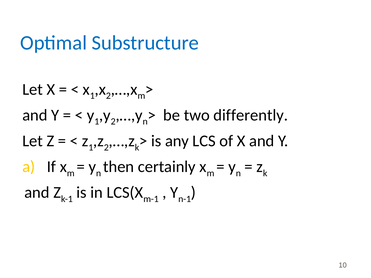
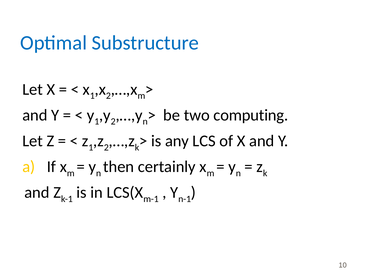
differently: differently -> computing (251, 115)
